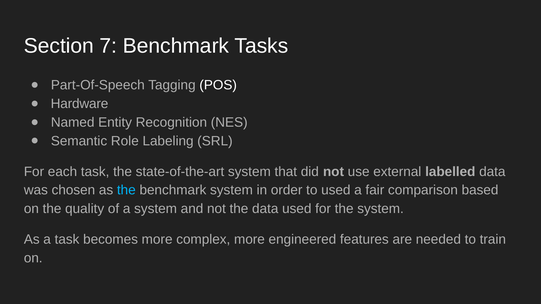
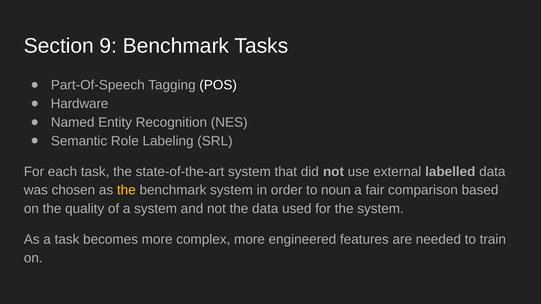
7: 7 -> 9 (108, 46)
the colour: light blue -> yellow (126, 190)
to used: used -> noun (336, 190)
